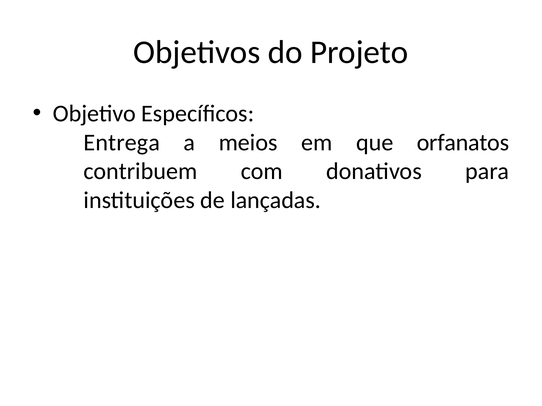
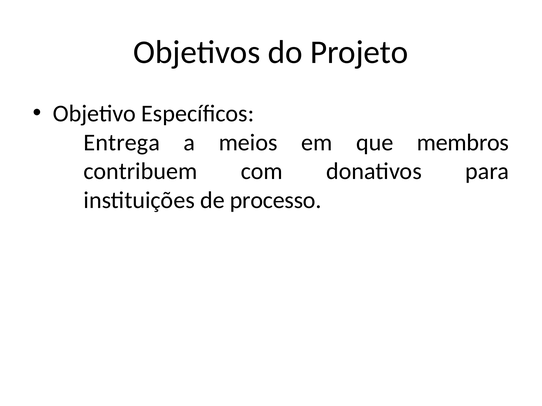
orfanatos: orfanatos -> membros (463, 143)
lançadas: lançadas -> processo (276, 200)
